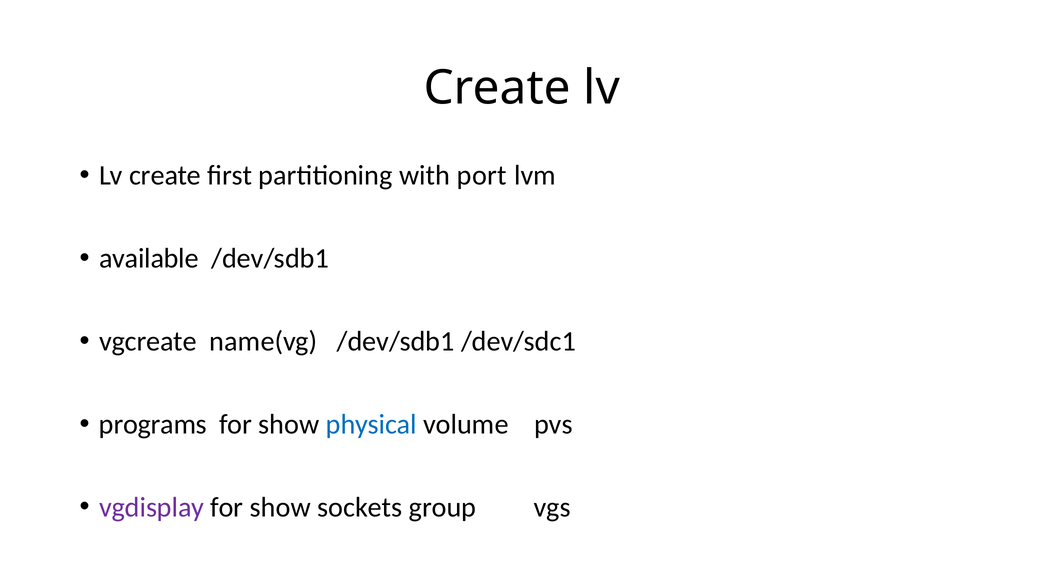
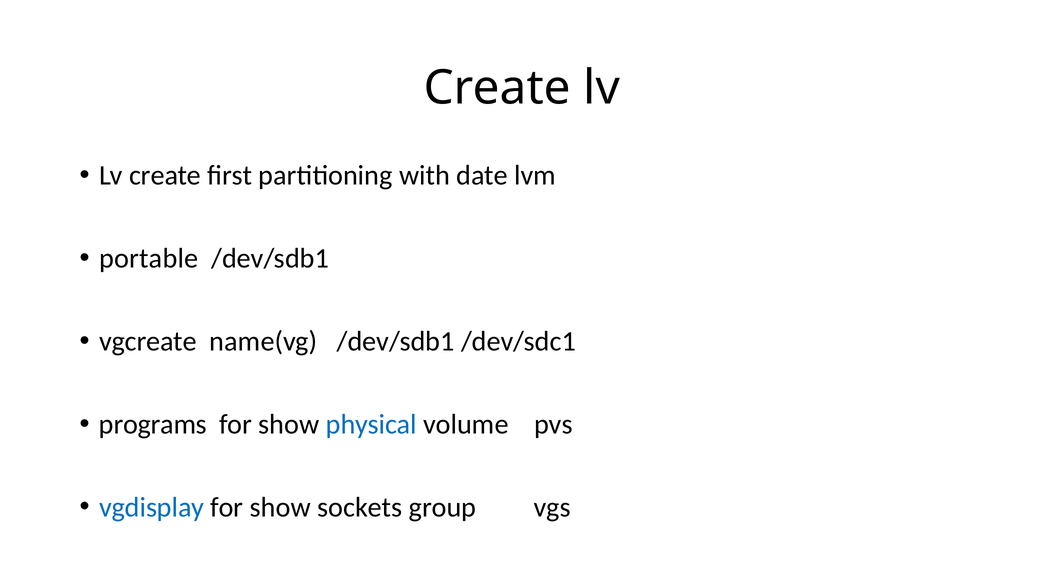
port: port -> date (482, 175)
available: available -> portable (149, 258)
vgdisplay colour: purple -> blue (152, 507)
